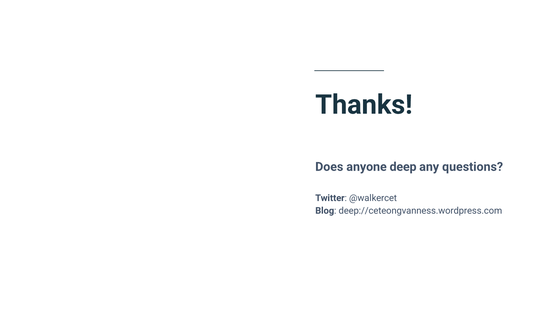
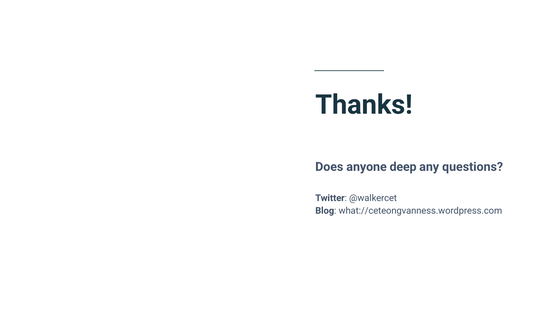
deep://ceteongvanness.wordpress.com: deep://ceteongvanness.wordpress.com -> what://ceteongvanness.wordpress.com (420, 211)
